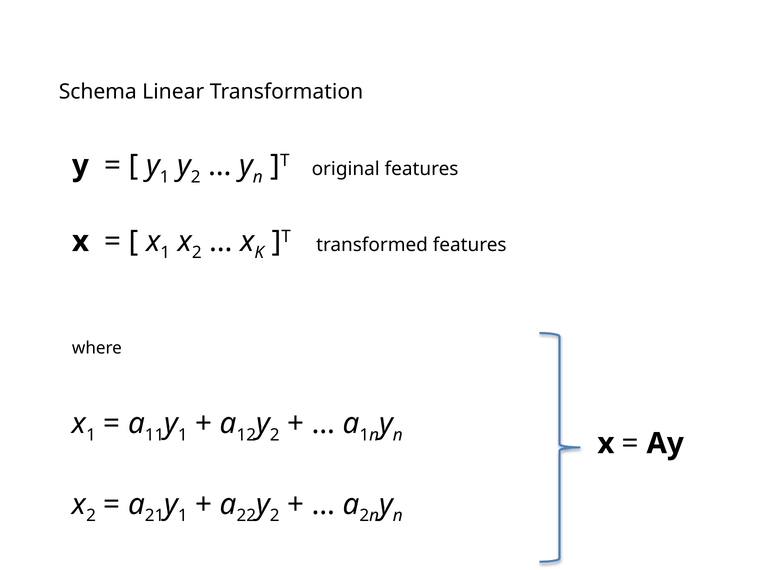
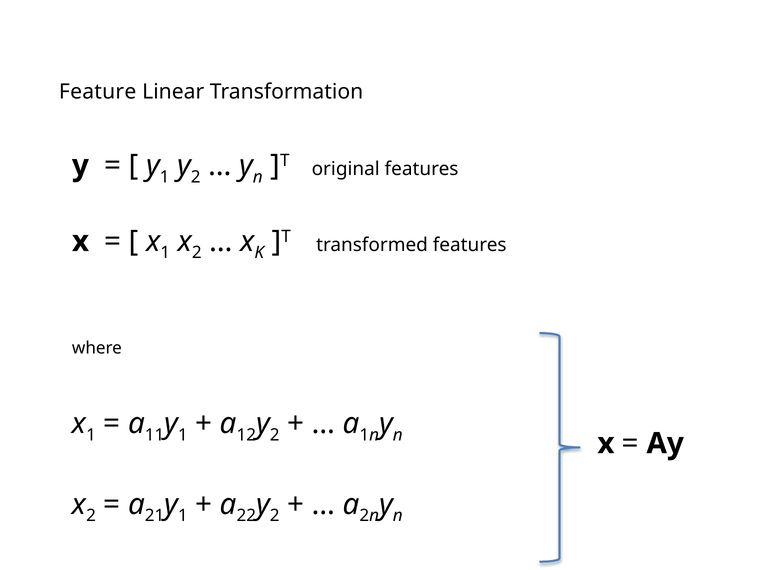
Schema: Schema -> Feature (98, 92)
